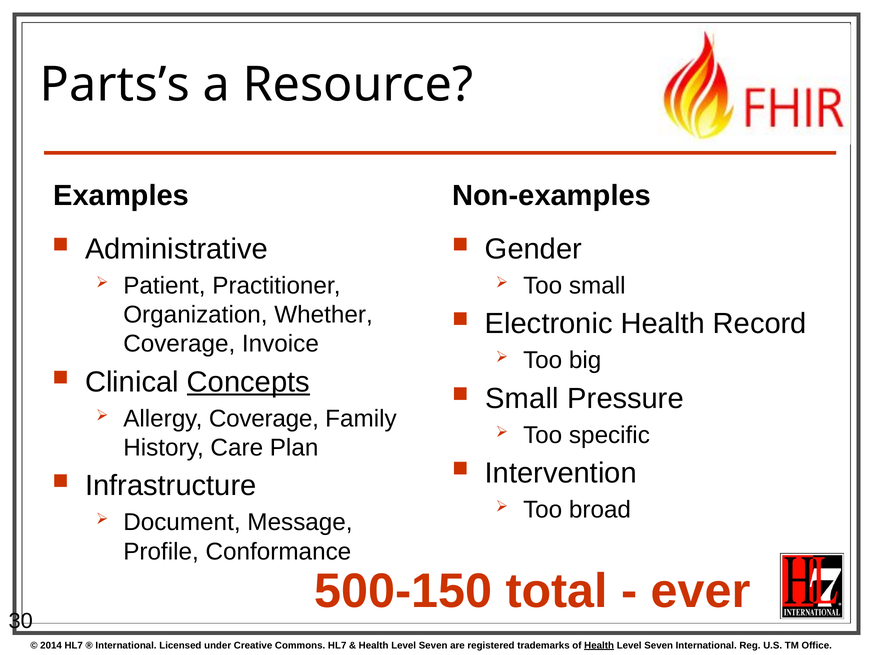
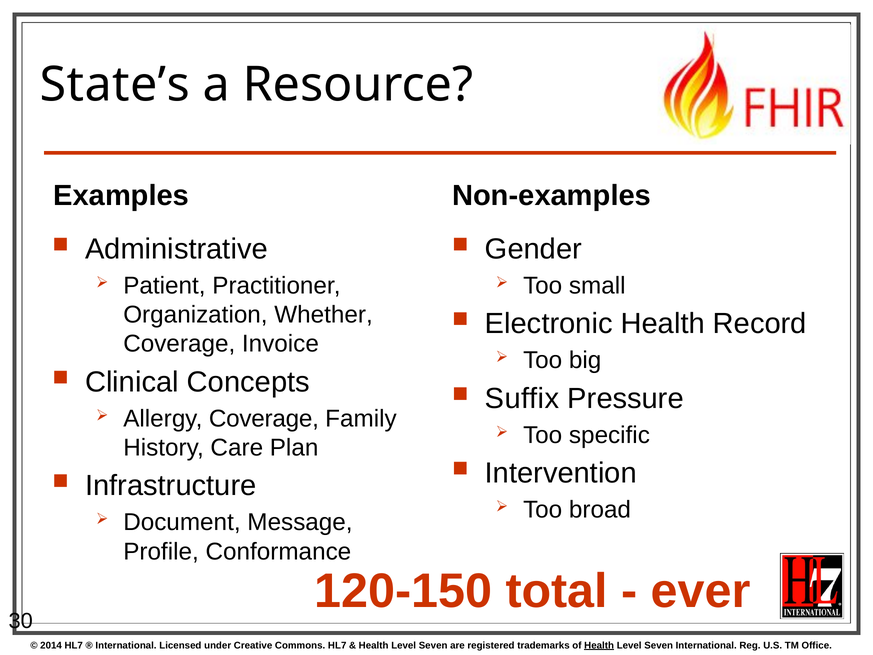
Parts’s: Parts’s -> State’s (115, 85)
Concepts underline: present -> none (248, 382)
Small: Small -> Suffix (522, 398)
500-150: 500-150 -> 120-150 (403, 591)
